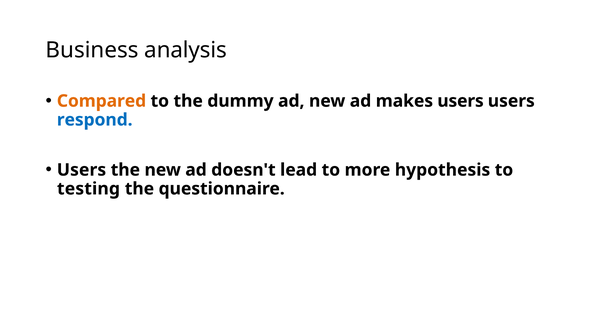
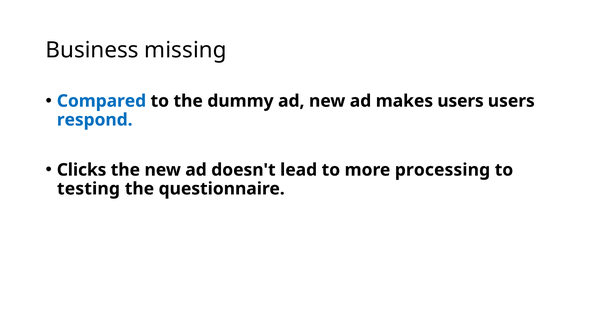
analysis: analysis -> missing (186, 50)
Compared colour: orange -> blue (101, 101)
Users: Users -> Clicks (82, 170)
hypothesis: hypothesis -> processing (442, 170)
